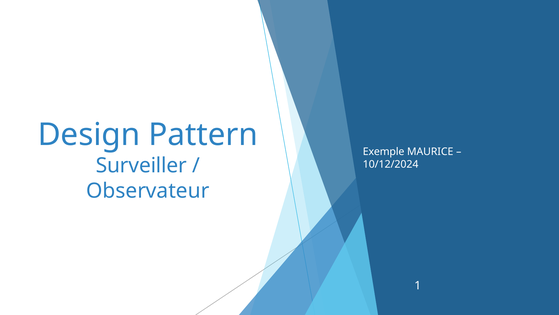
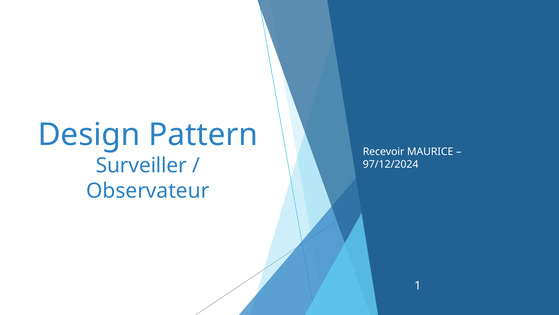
Exemple: Exemple -> Recevoir (384, 151)
10/12/2024: 10/12/2024 -> 97/12/2024 (391, 164)
